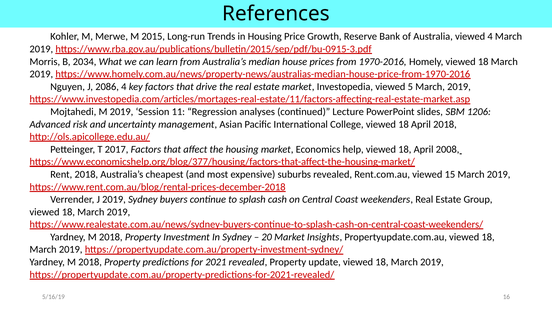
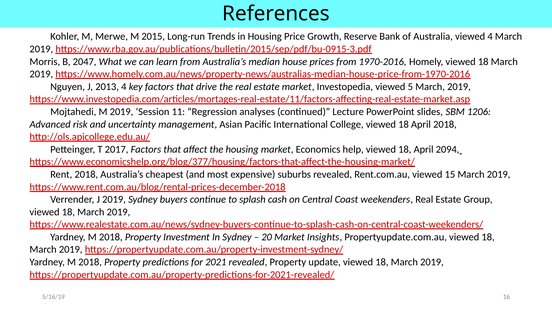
2034: 2034 -> 2047 (85, 62)
2086: 2086 -> 2013 (107, 87)
2008: 2008 -> 2094 (448, 149)
